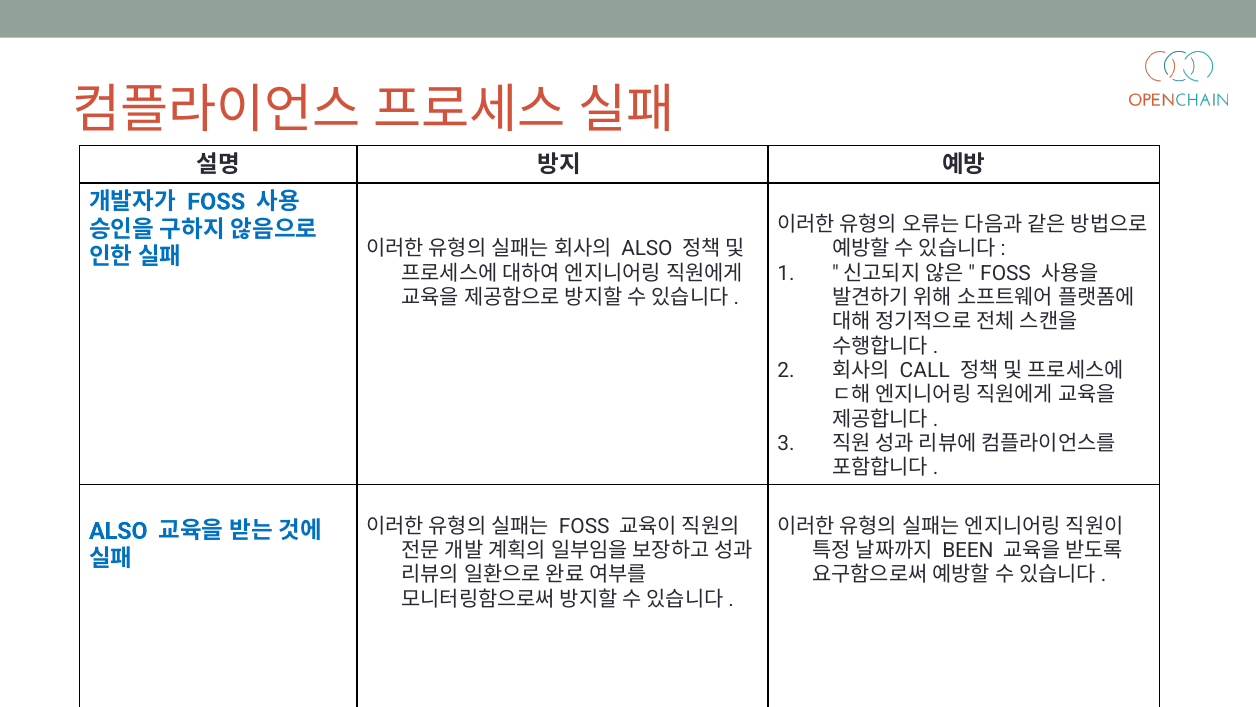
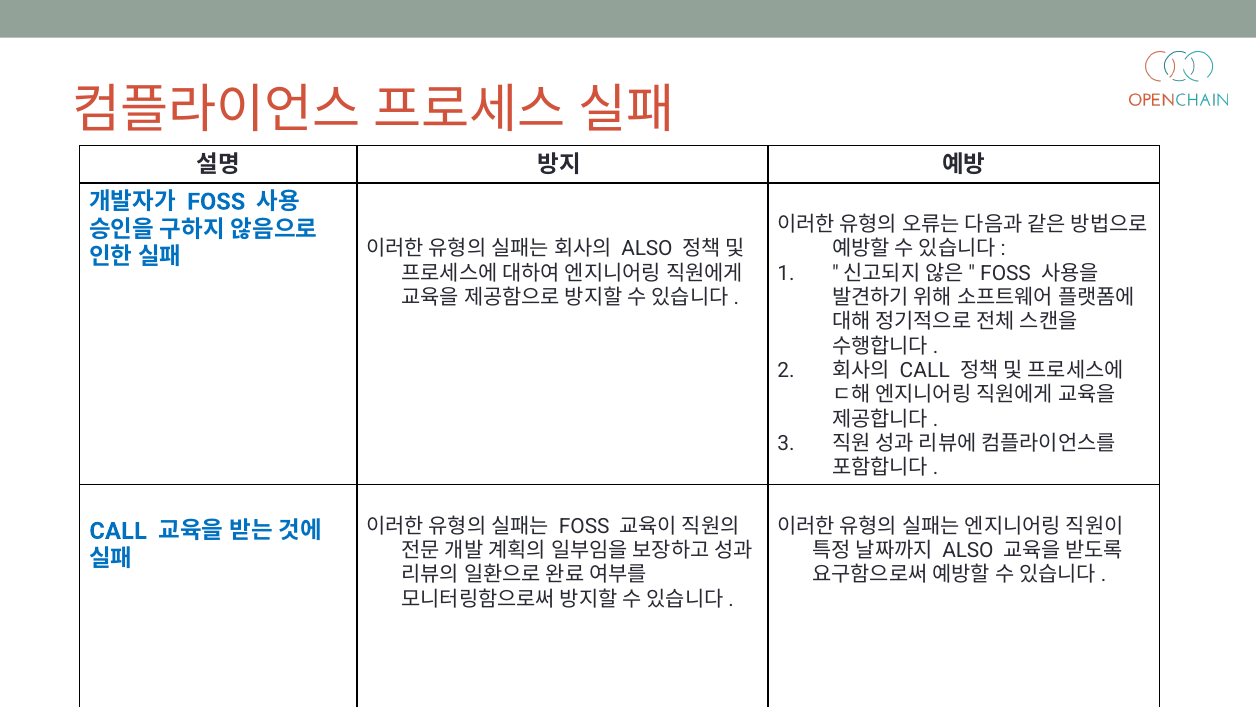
ALSO: ALSO -> CALL (118, 531)
BEEN: BEEN -> ALSO (968, 550)
